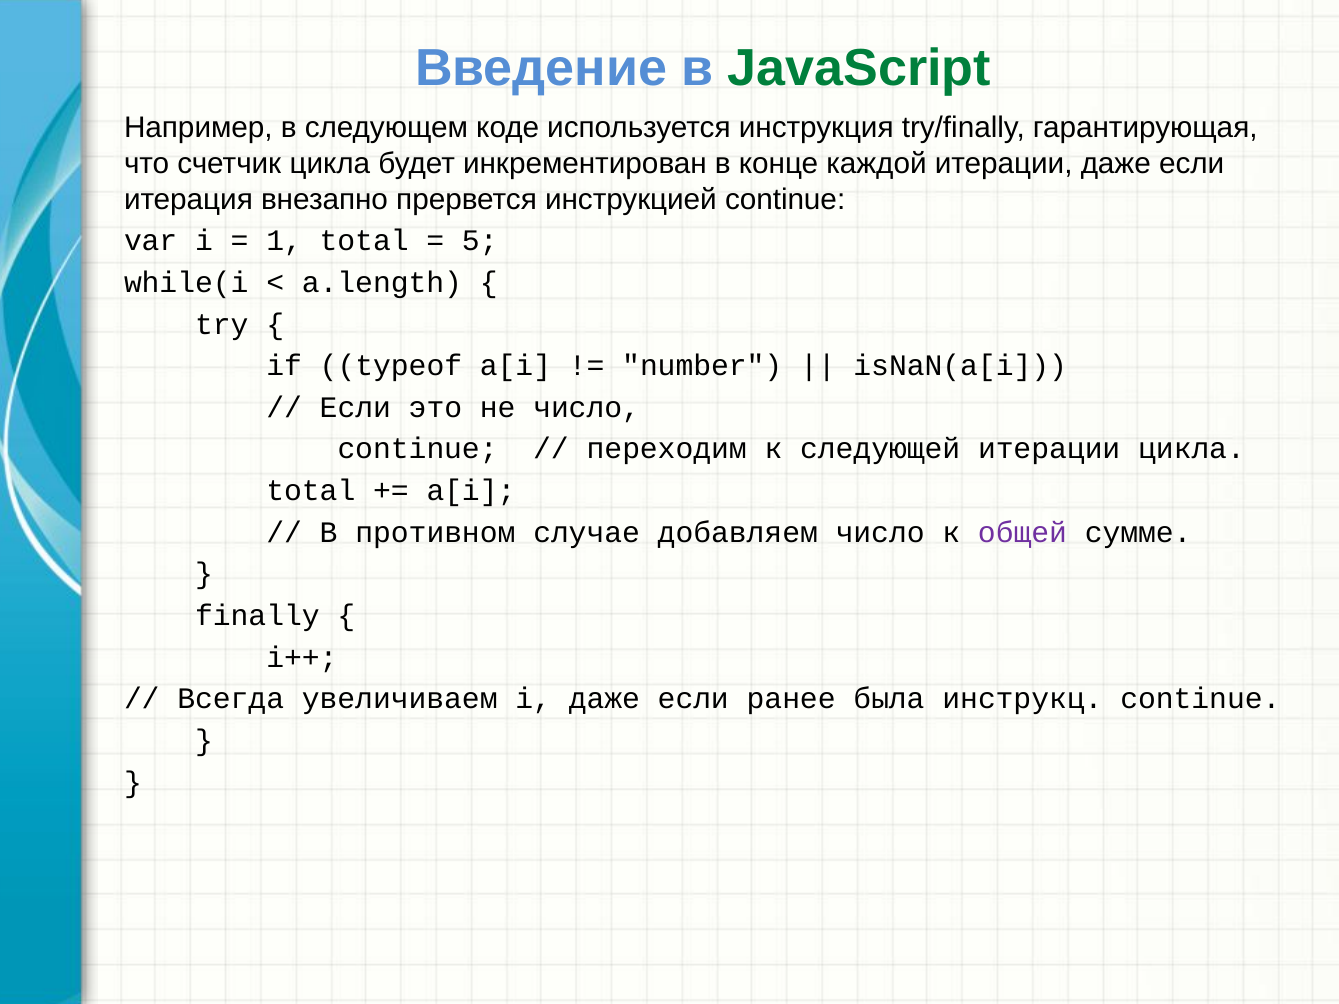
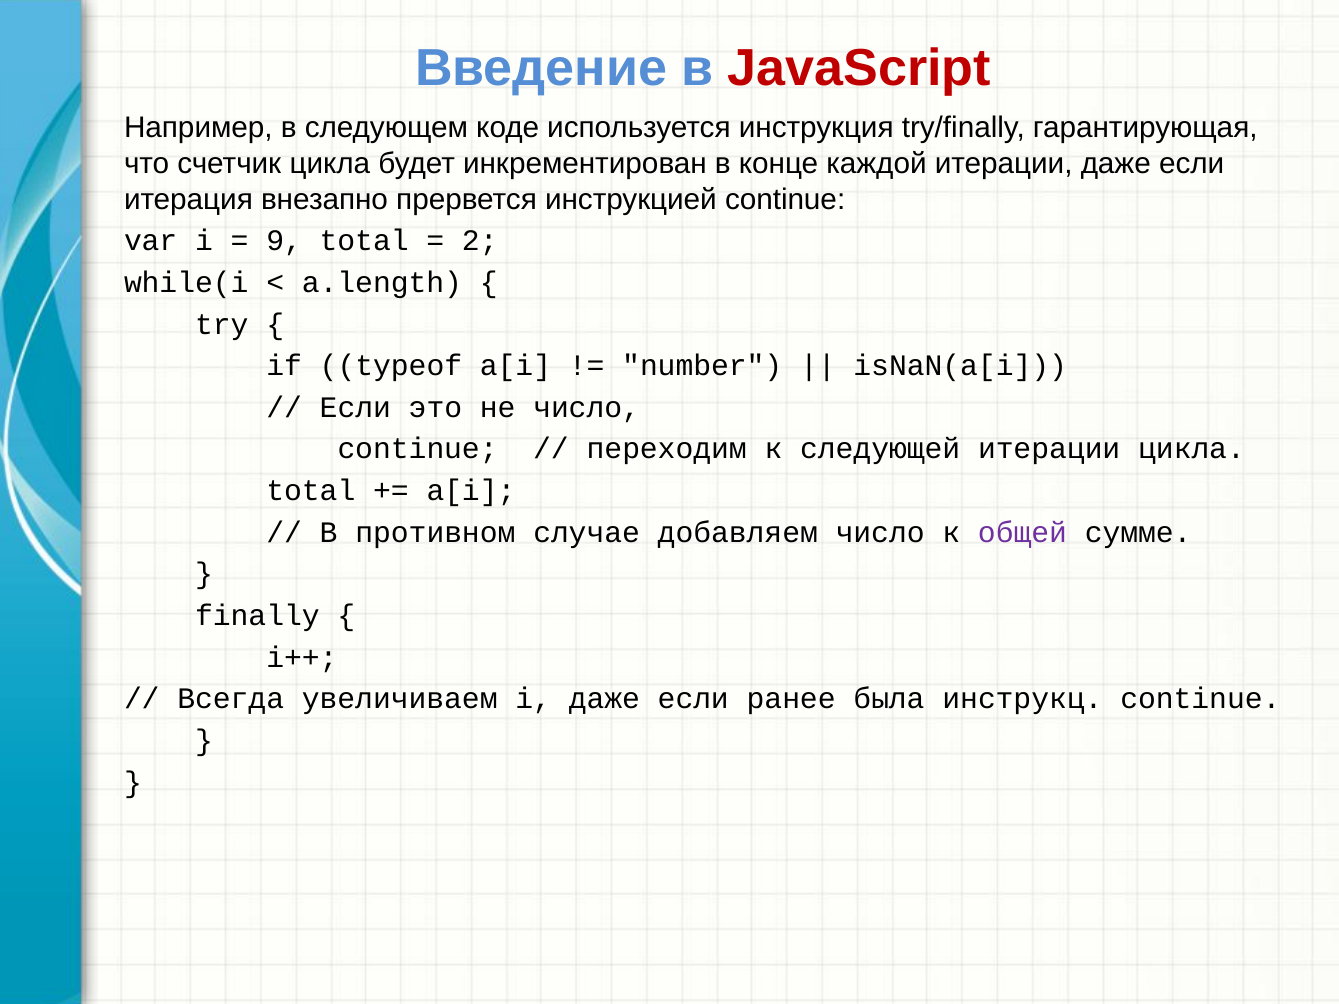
JavaScript colour: green -> red (859, 69)
1: 1 -> 9 (284, 241)
5: 5 -> 2 (480, 241)
